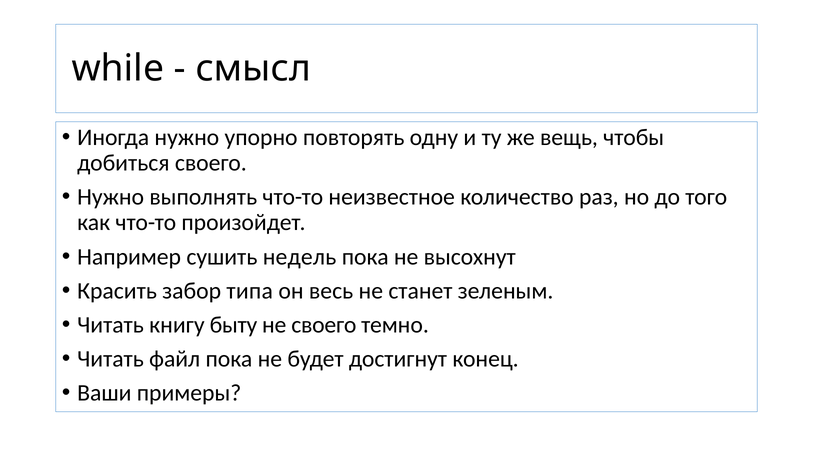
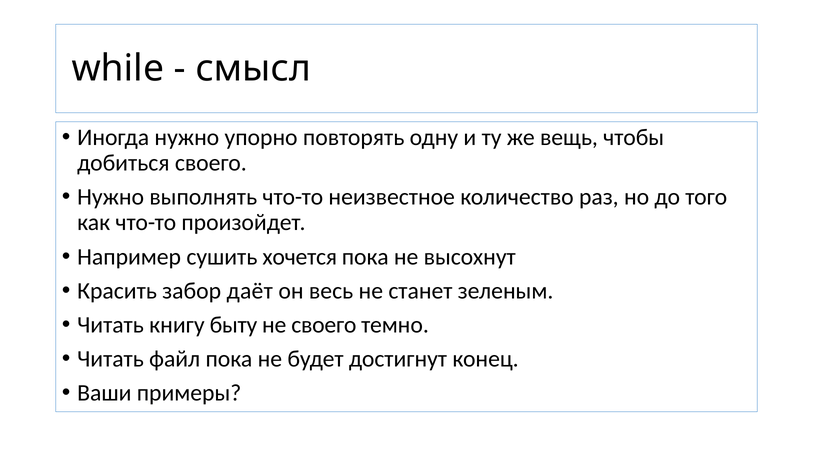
недель: недель -> хочется (300, 257)
типа: типа -> даёт (250, 291)
